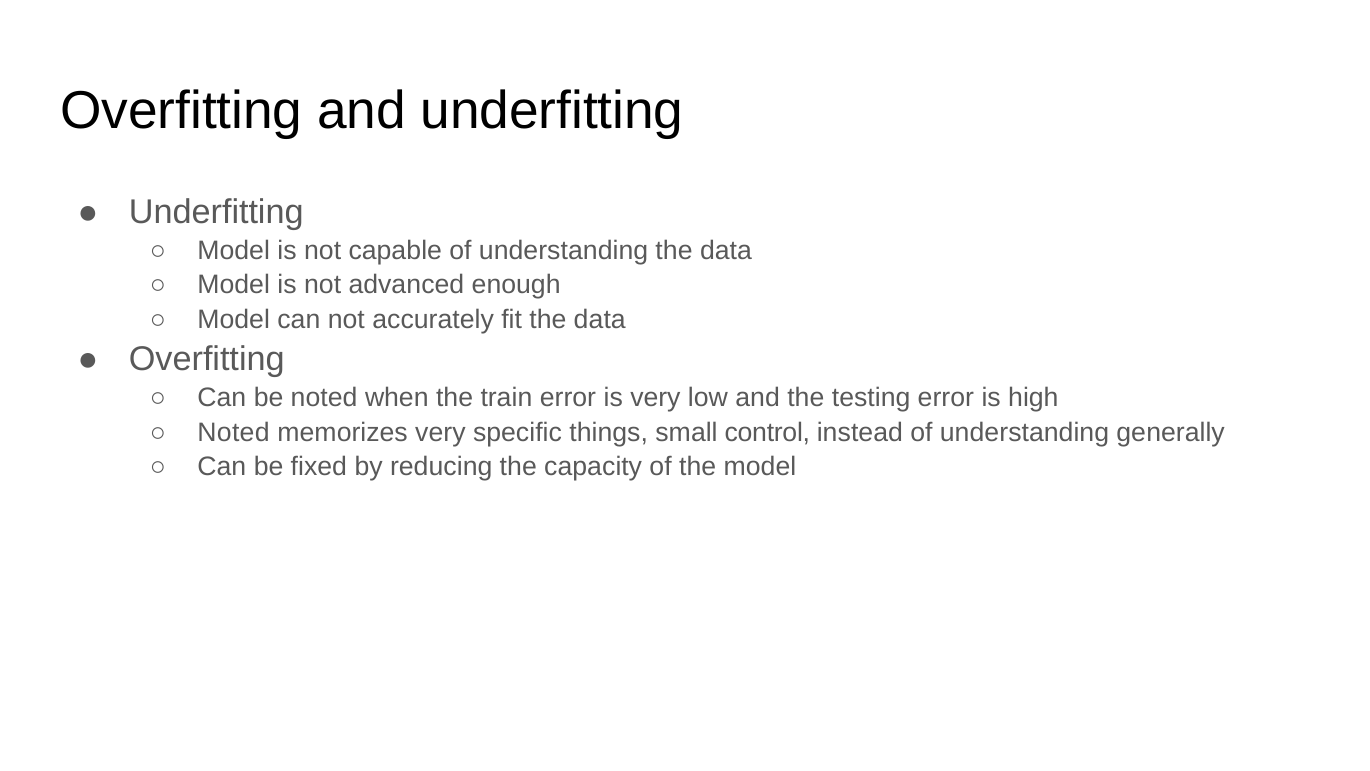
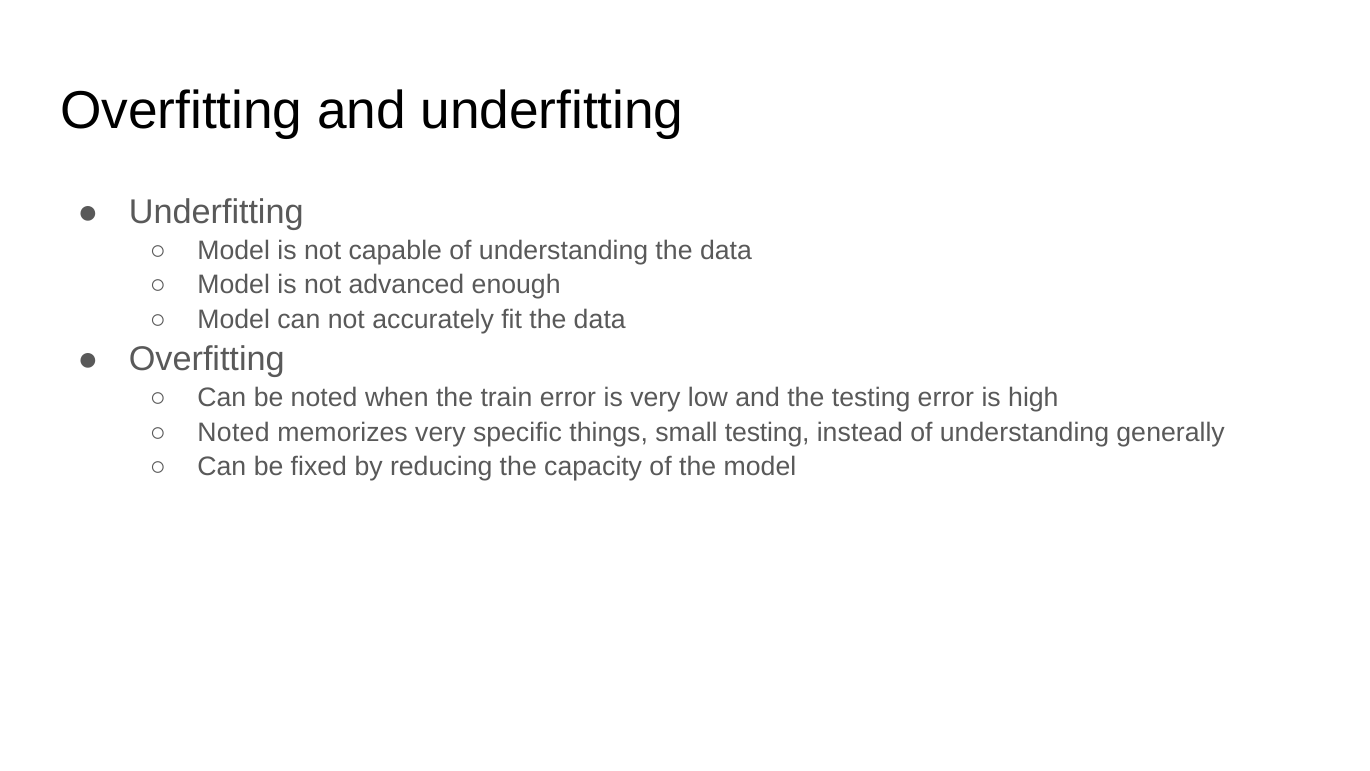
small control: control -> testing (767, 432)
